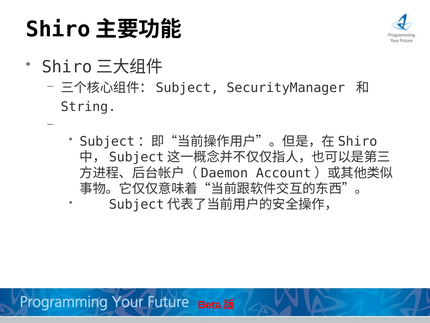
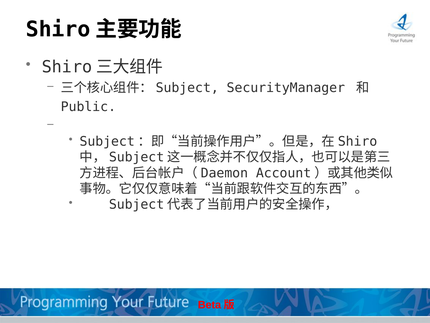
String: String -> Public (88, 107)
